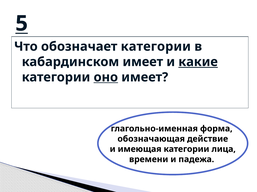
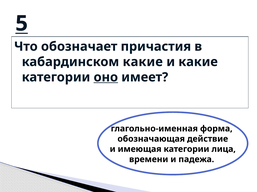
обозначает категории: категории -> причастия (156, 47)
кабардинском имеет: имеет -> какие (143, 62)
какие underline: present -> none (198, 62)
